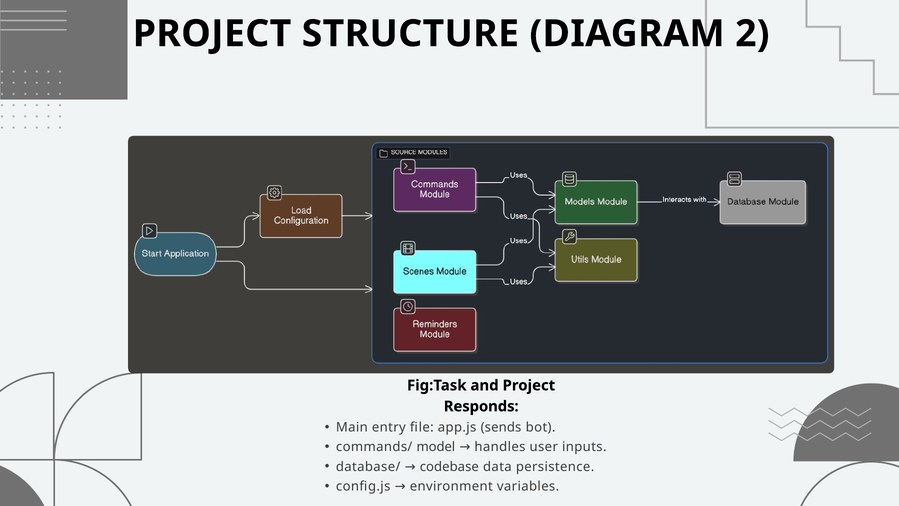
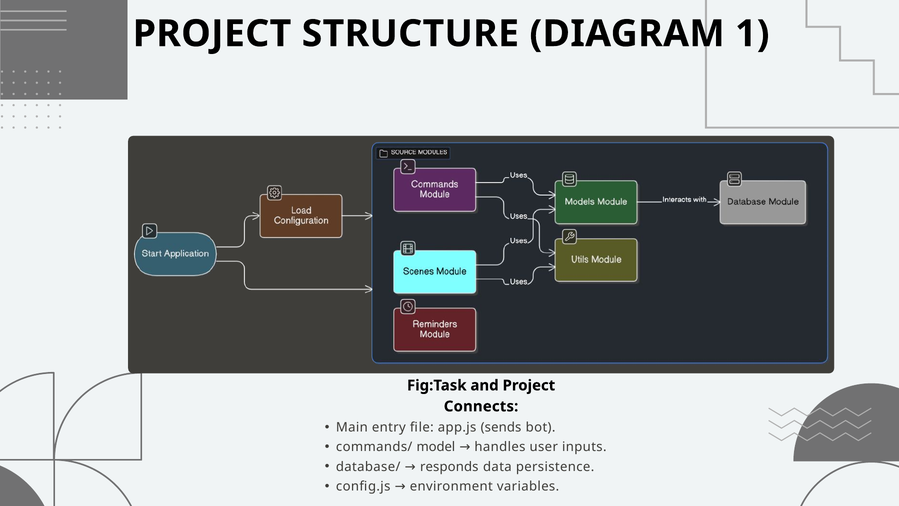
2: 2 -> 1 (752, 34)
Responds: Responds -> Connects (481, 406)
codebase: codebase -> responds (449, 466)
